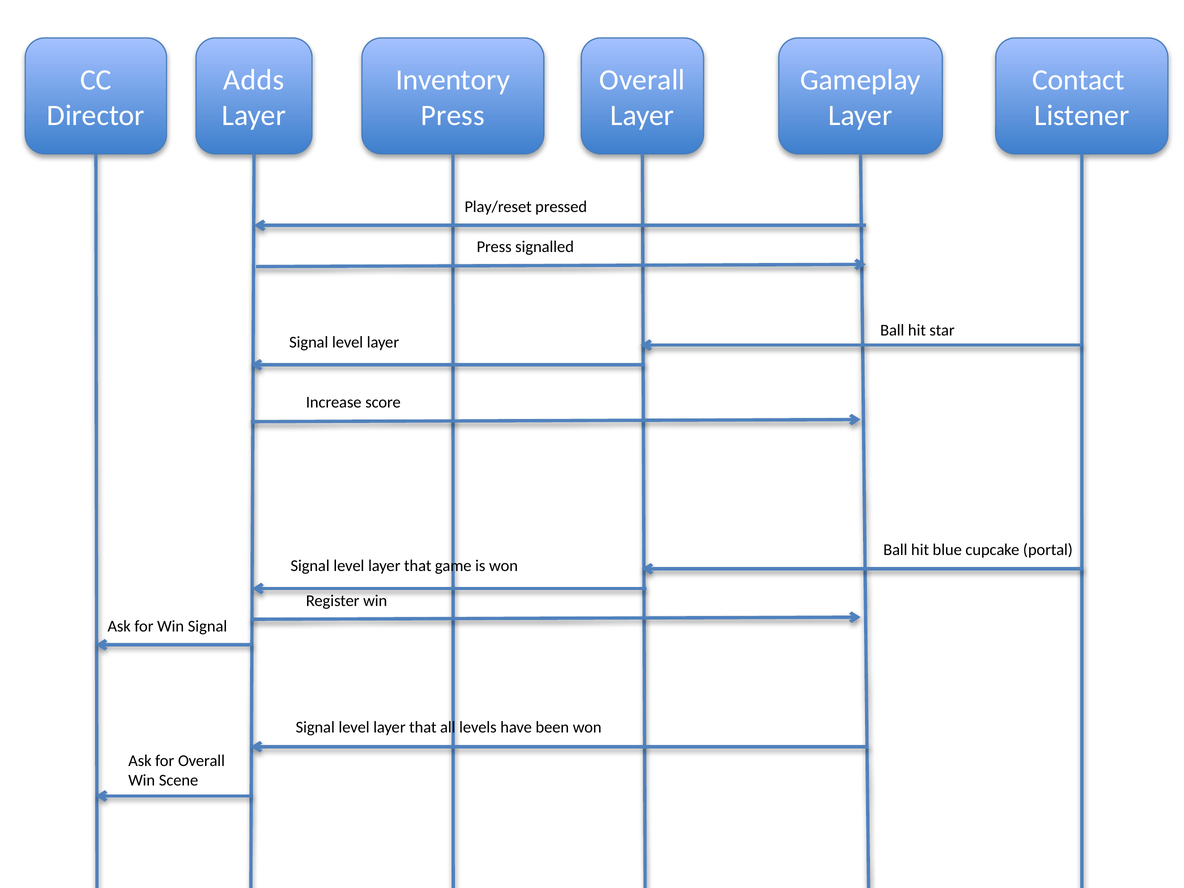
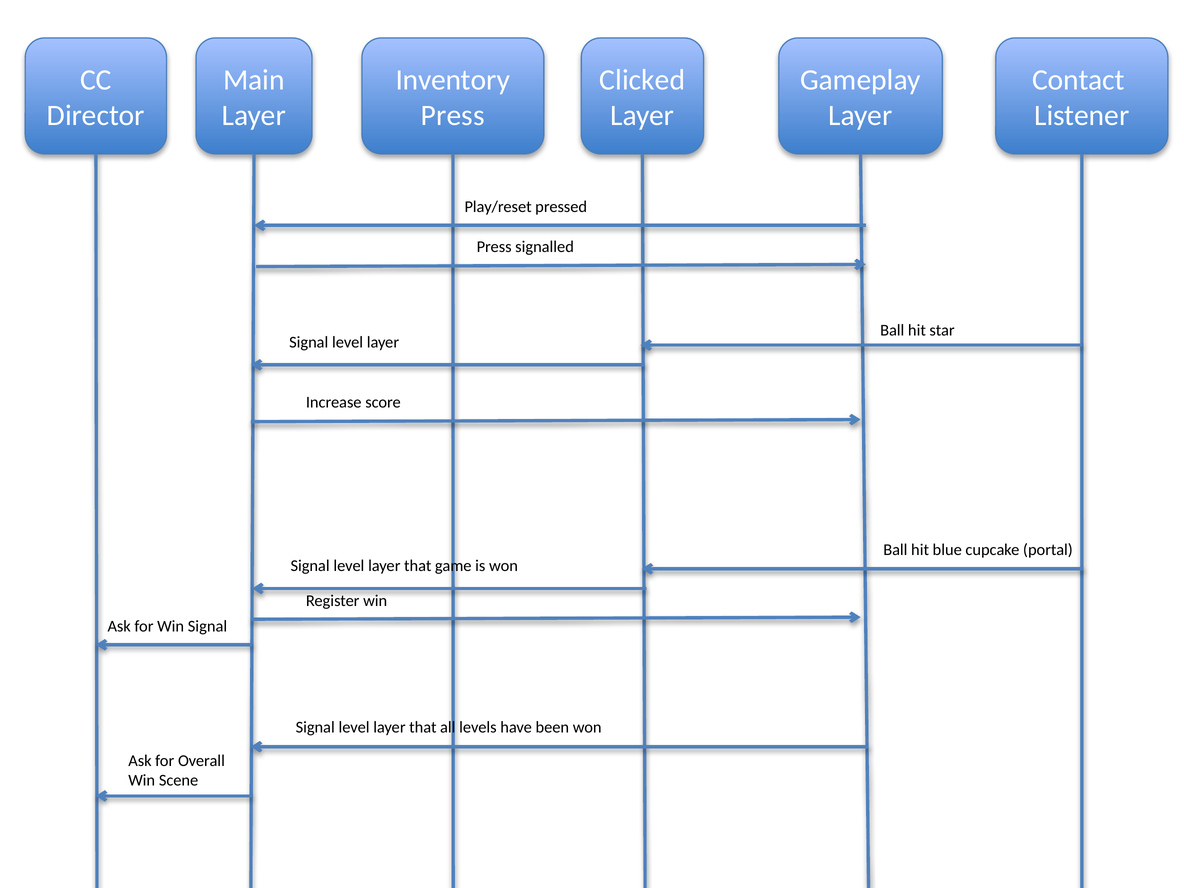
Adds: Adds -> Main (254, 80)
Overall: Overall -> Clicked (642, 80)
